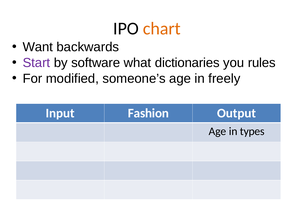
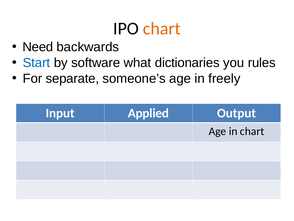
Want: Want -> Need (38, 47)
Start colour: purple -> blue (36, 63)
modified: modified -> separate (72, 78)
Fashion: Fashion -> Applied (148, 113)
in types: types -> chart (252, 131)
